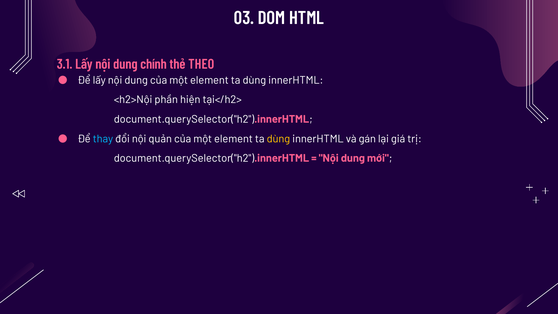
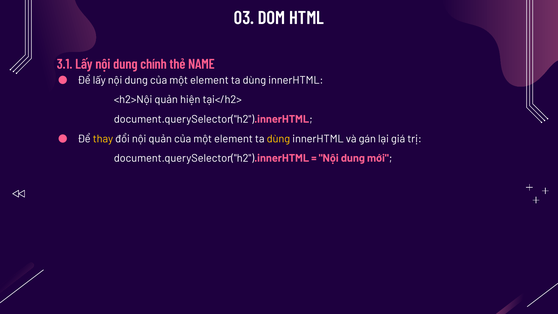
THEO: THEO -> NAME (201, 64)
<h2>Nội phần: phần -> quản (166, 100)
thay colour: light blue -> yellow (103, 139)
